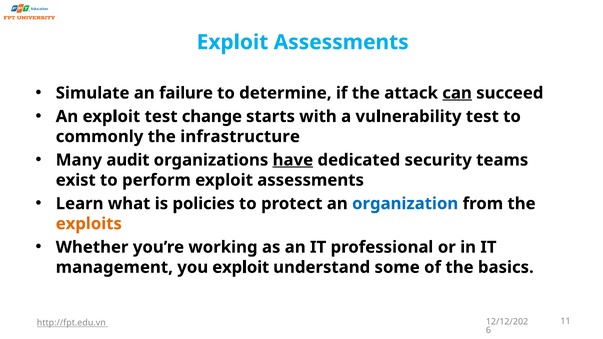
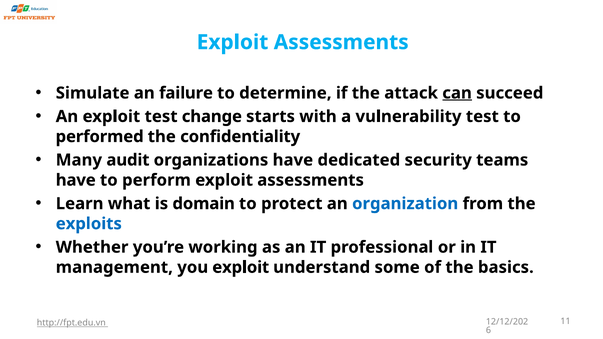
commonly: commonly -> performed (100, 137)
infrastructure: infrastructure -> confidentiality (240, 137)
have underline: present -> none (293, 160)
exist: exist -> have (76, 180)
policies: policies -> domain (204, 204)
exploits colour: orange -> blue (89, 224)
